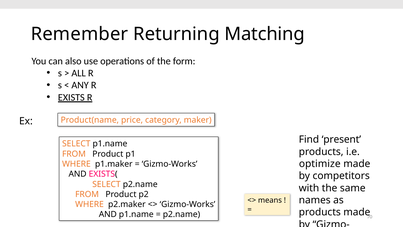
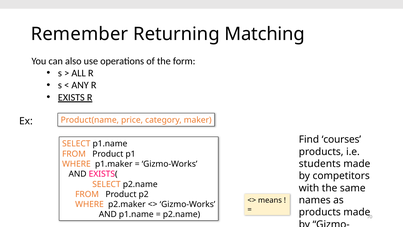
present: present -> courses (341, 139)
optimize: optimize -> students (320, 164)
